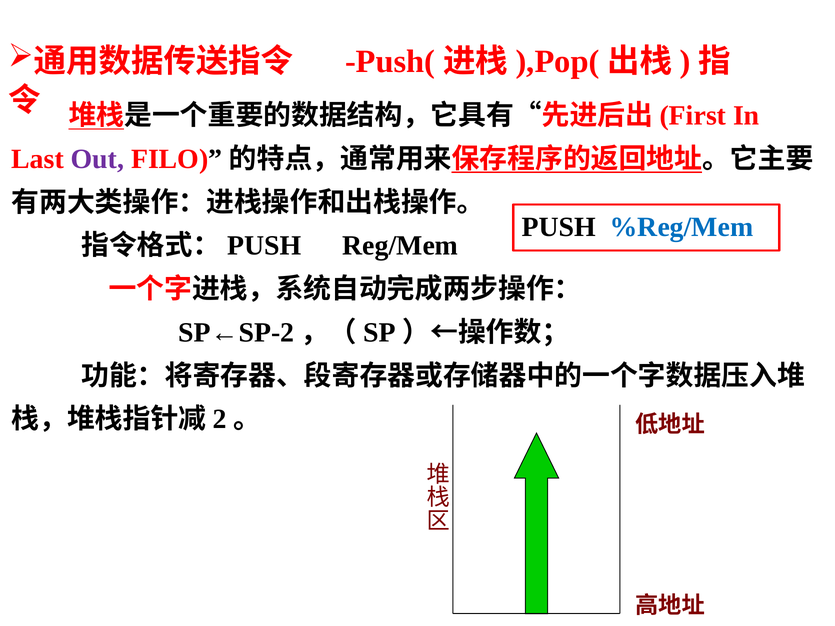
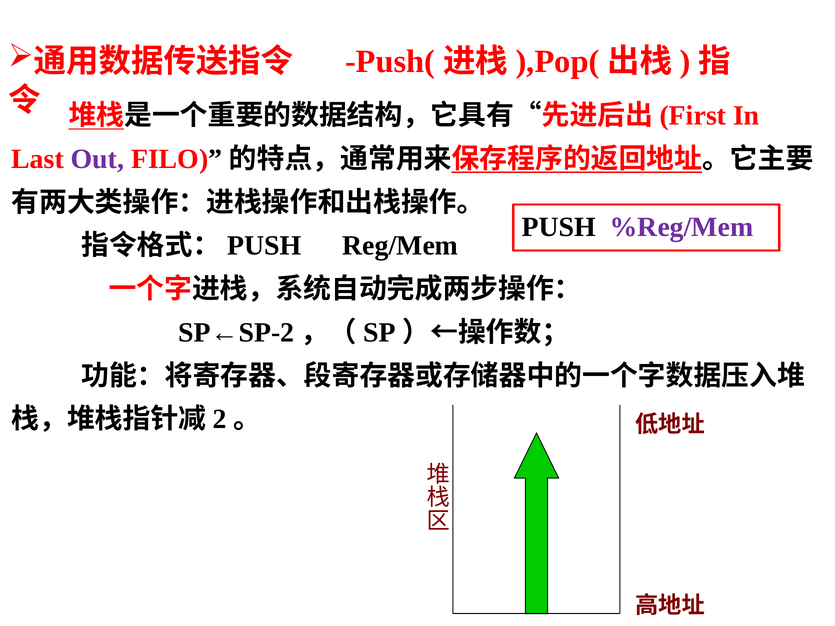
%Reg/Mem colour: blue -> purple (681, 227)
